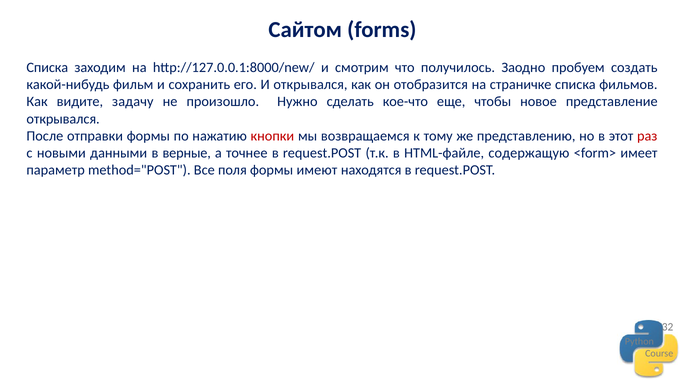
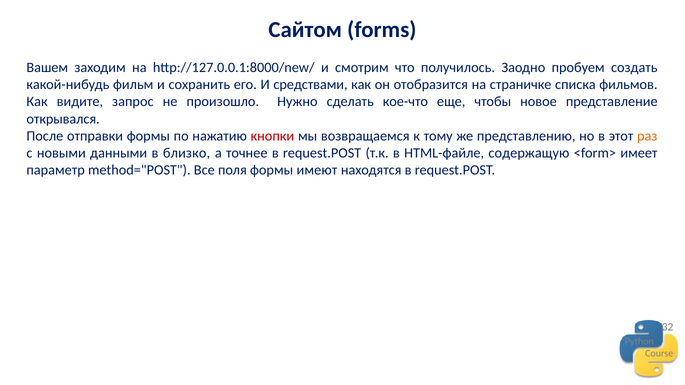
Списка: Списка -> Вашем (47, 68)
И открывался: открывался -> средствами (311, 85)
задачу: задачу -> запрос (133, 102)
раз colour: red -> orange (647, 136)
верные: верные -> близко (187, 153)
